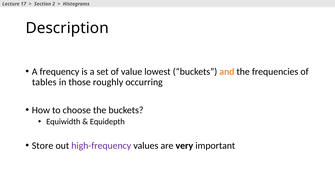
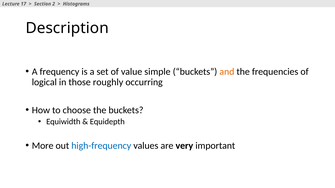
lowest: lowest -> simple (157, 72)
tables: tables -> logical (44, 82)
Store: Store -> More (43, 146)
high-frequency colour: purple -> blue (101, 146)
